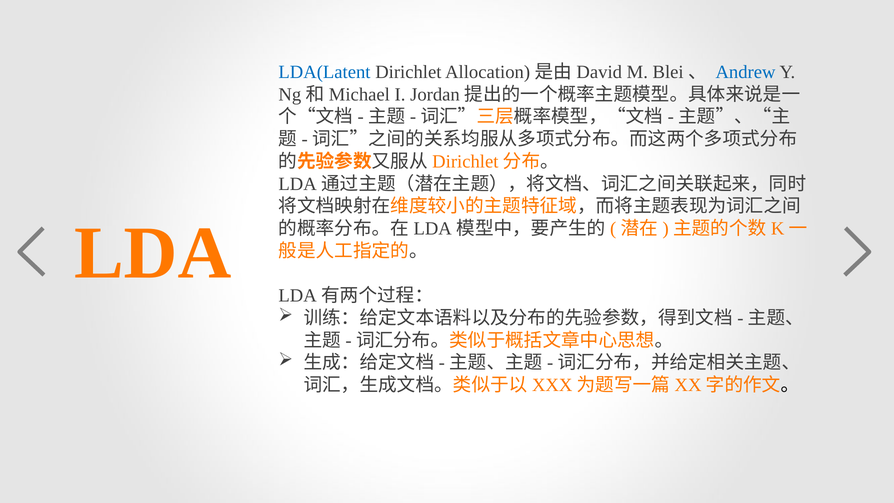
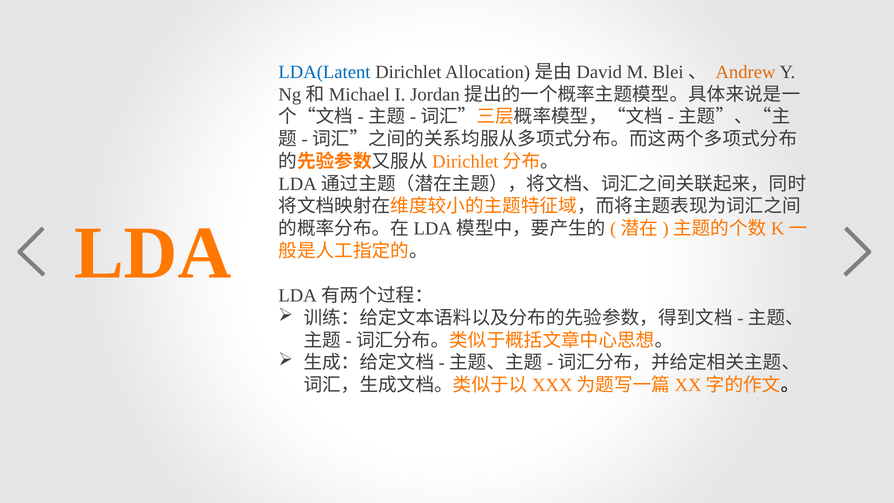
Andrew colour: blue -> orange (746, 72)
